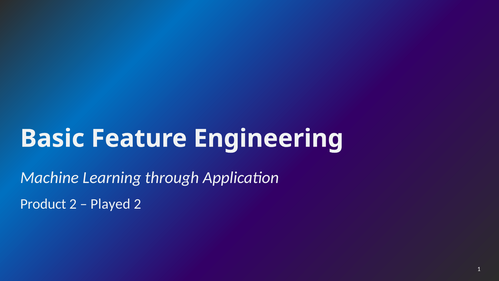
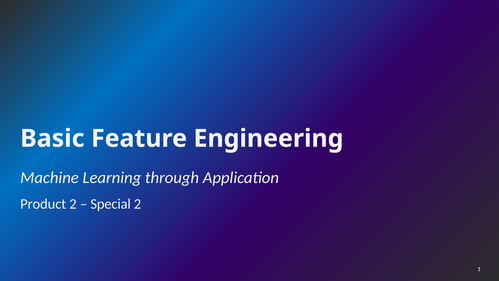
Played: Played -> Special (111, 204)
